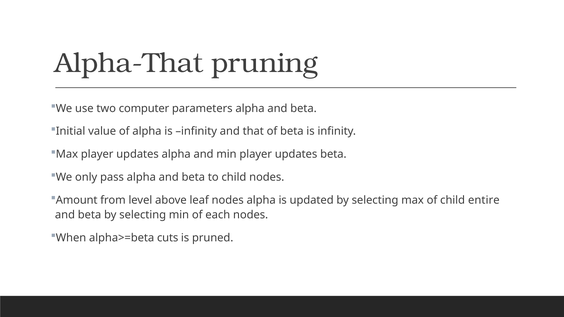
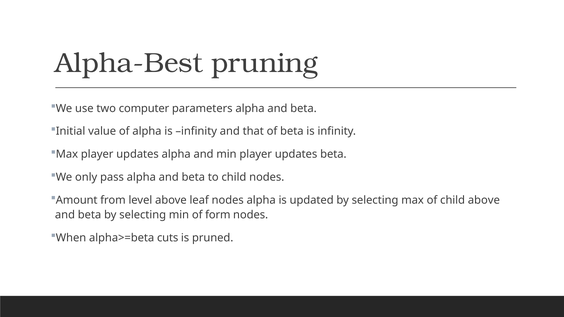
Alpha-That: Alpha-That -> Alpha-Best (129, 63)
child entire: entire -> above (484, 200)
each: each -> form (218, 215)
